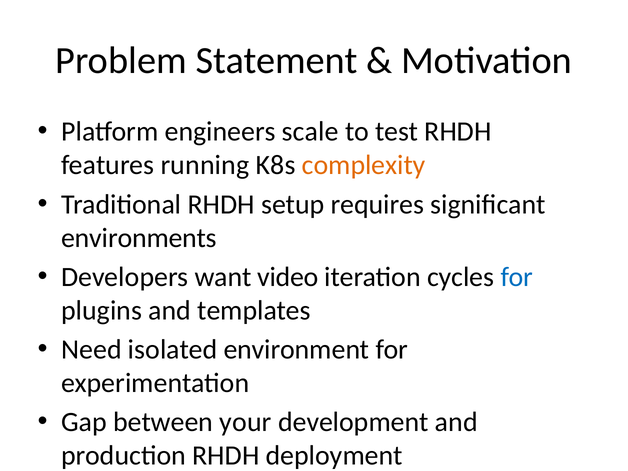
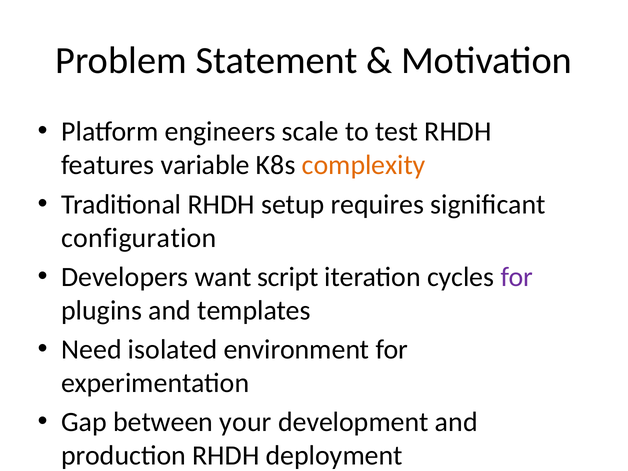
running: running -> variable (205, 165)
environments: environments -> configuration (139, 238)
video: video -> script (288, 277)
for colour: blue -> purple (517, 277)
